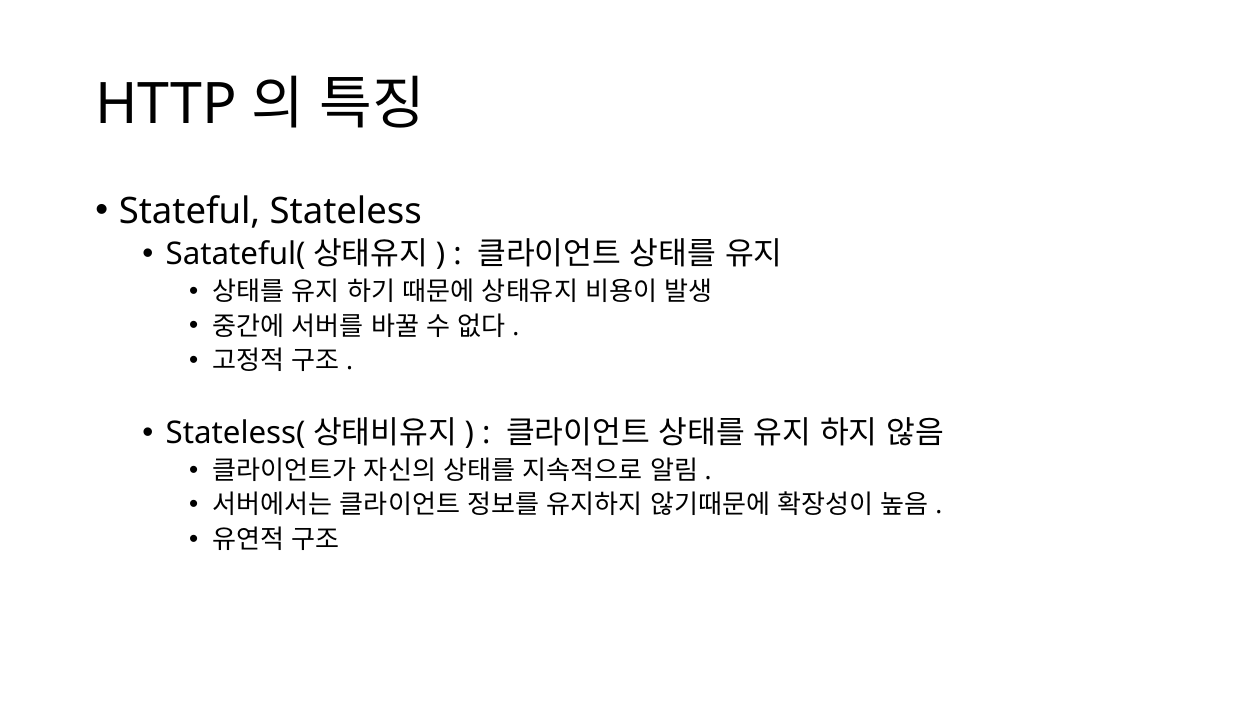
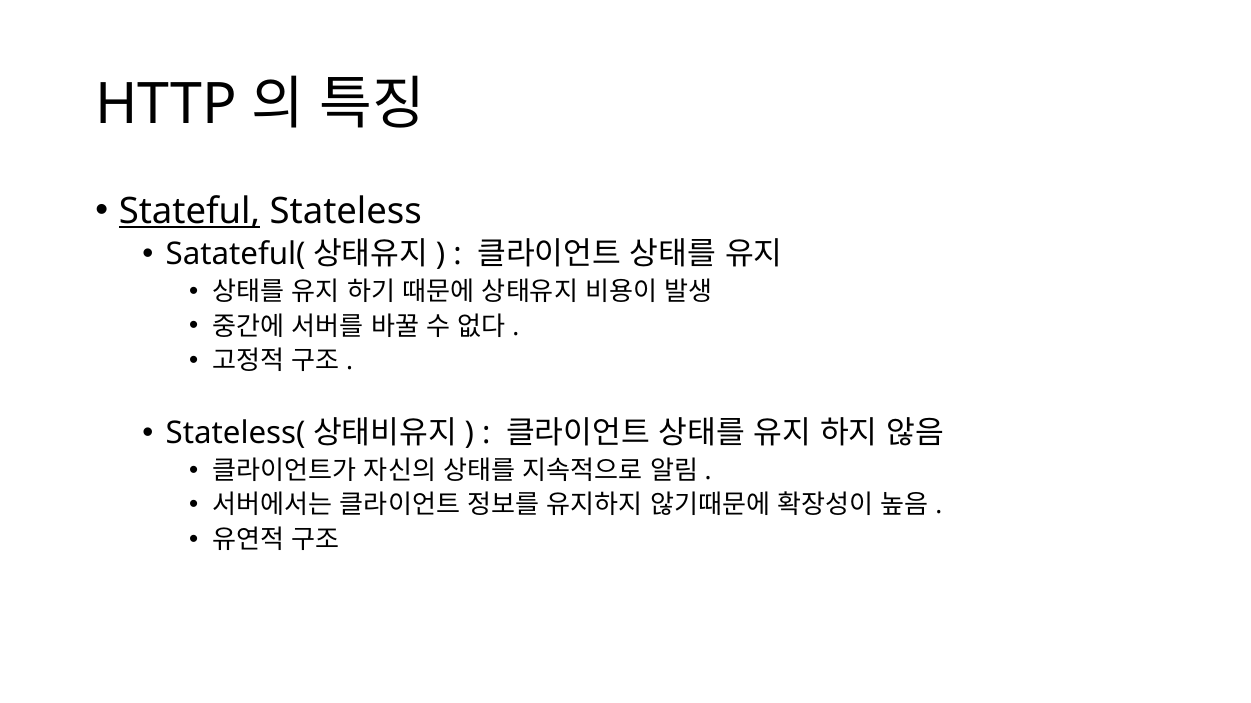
Stateful underline: none -> present (190, 212)
